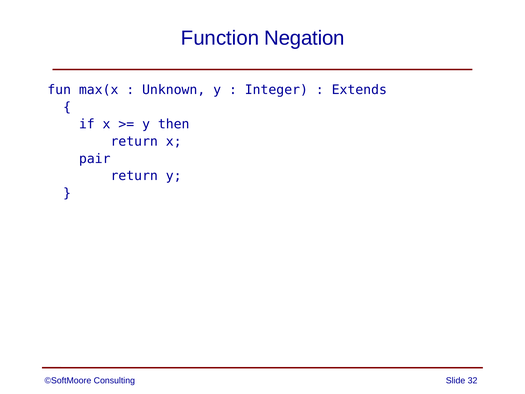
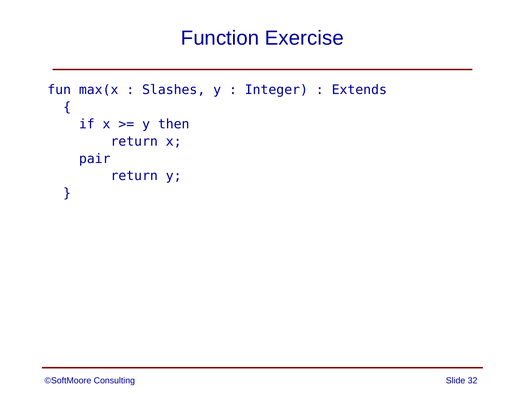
Negation: Negation -> Exercise (304, 38)
Unknown: Unknown -> Slashes (174, 90)
